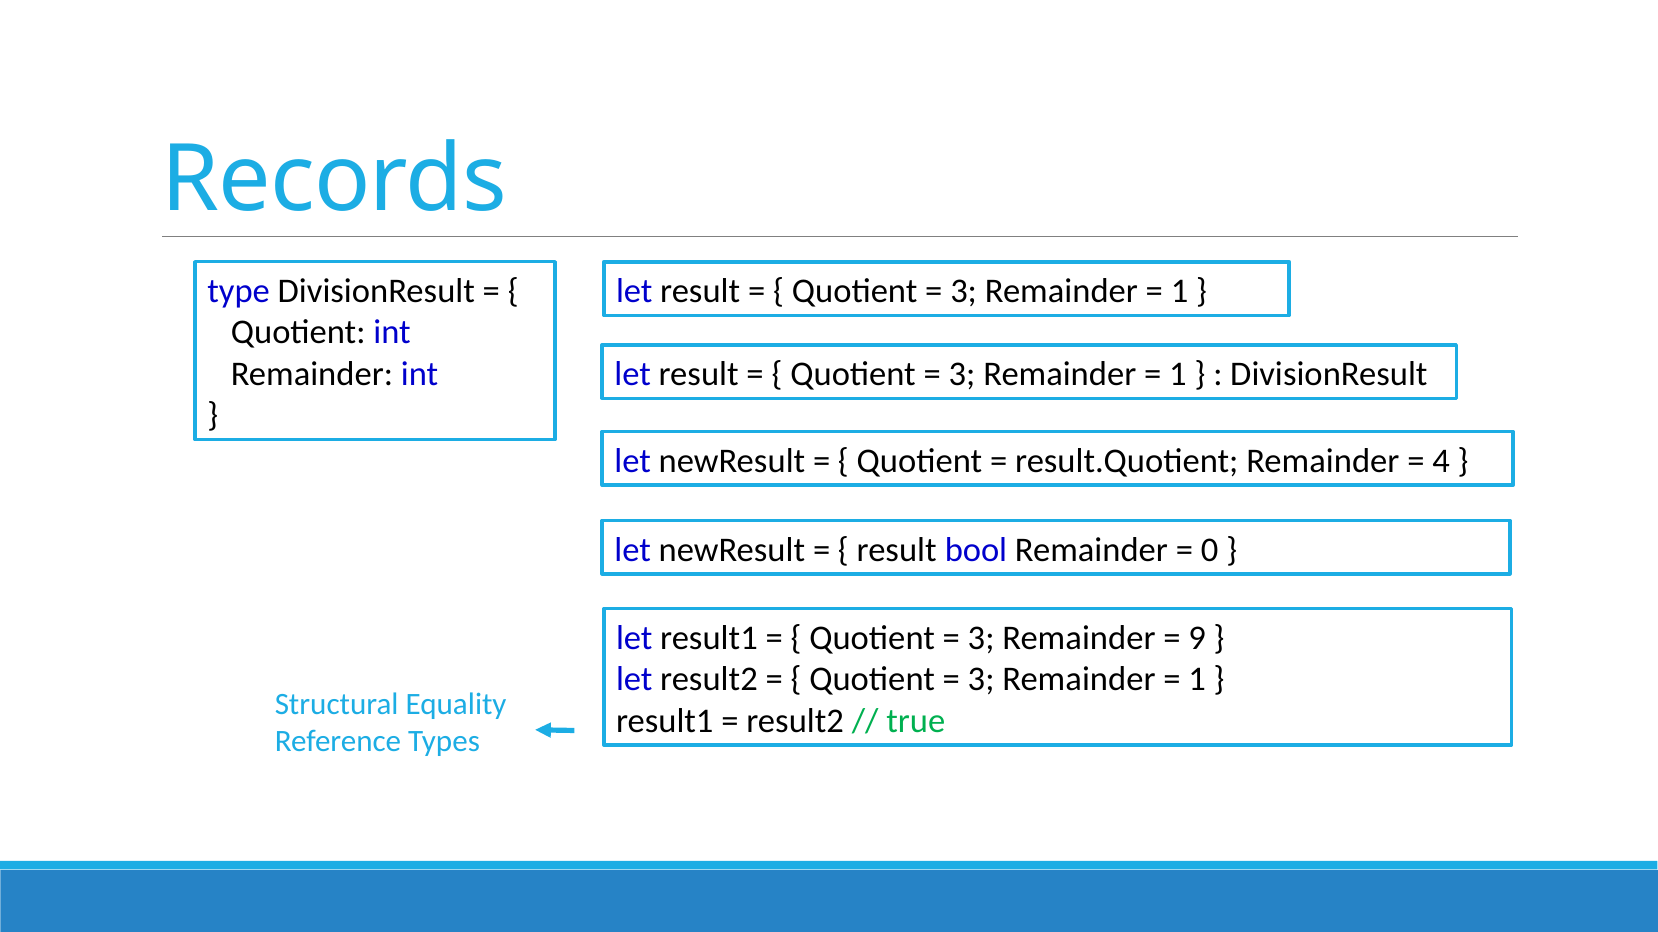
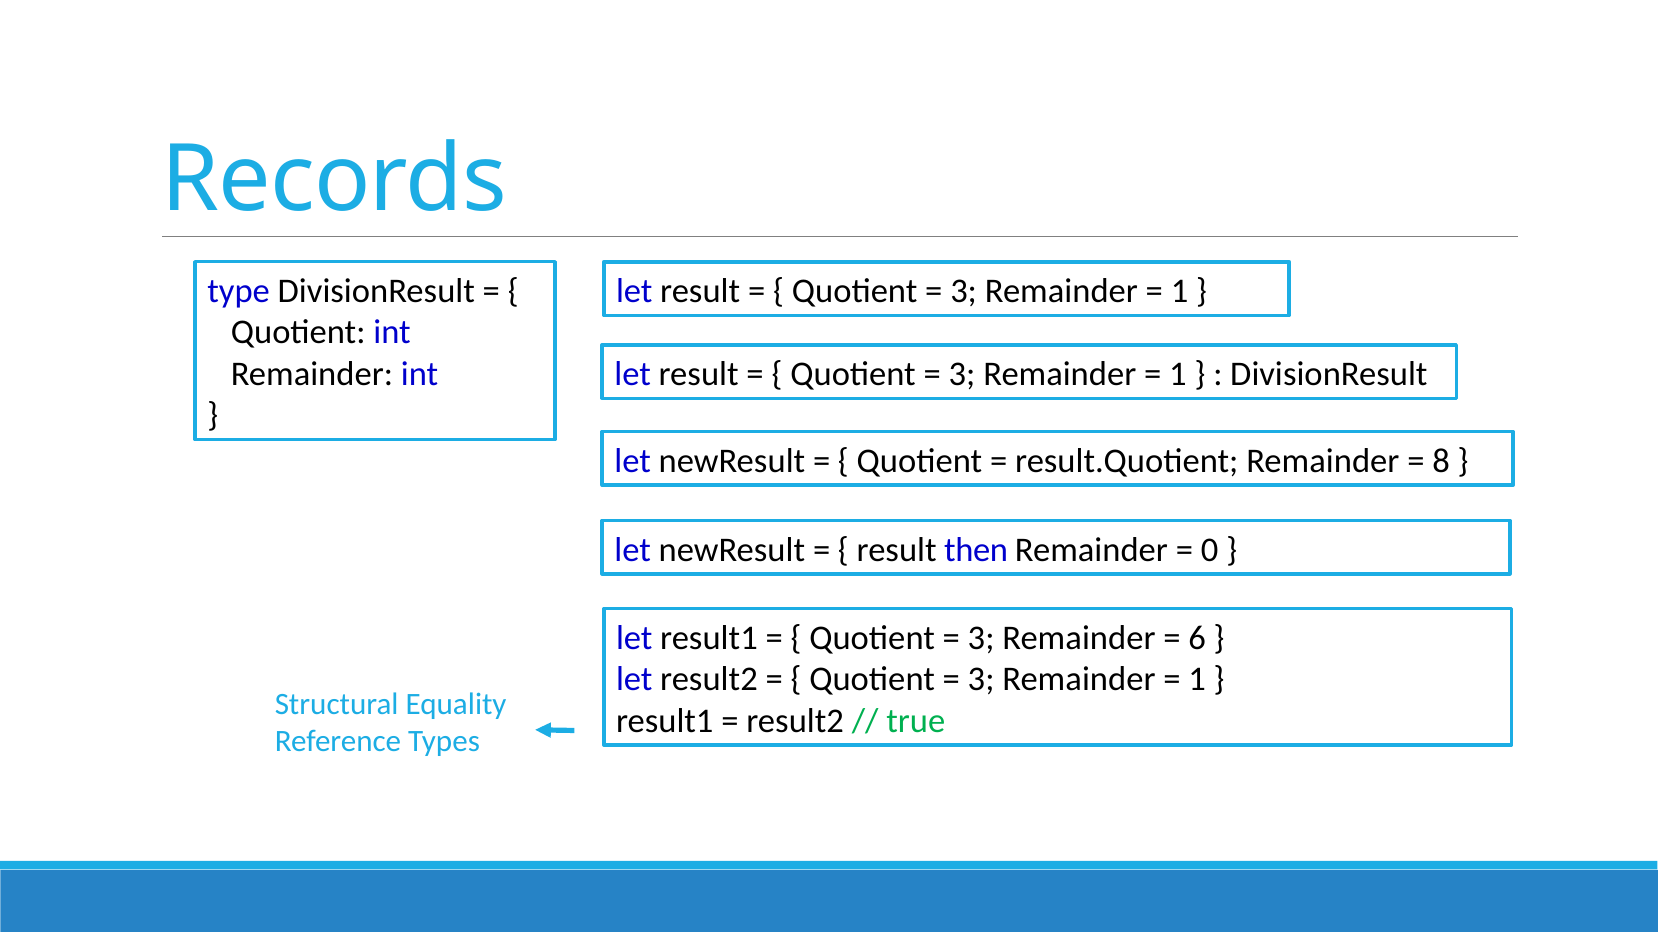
4: 4 -> 8 (1441, 461)
bool: bool -> then (976, 550)
9: 9 -> 6 (1197, 638)
